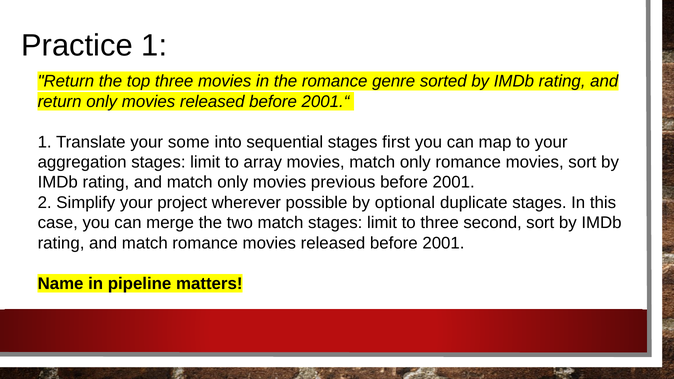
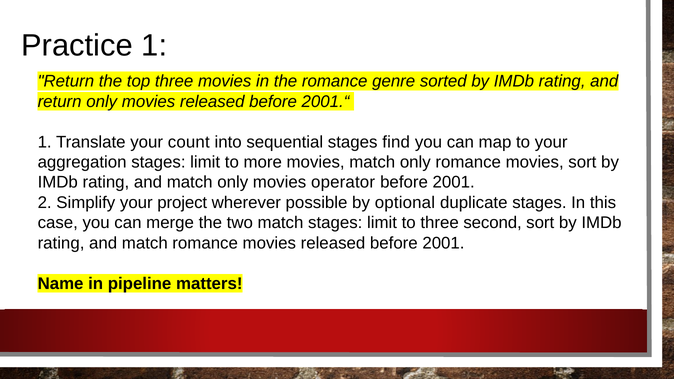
some: some -> count (189, 142)
first: first -> find (396, 142)
array: array -> more (263, 162)
previous: previous -> operator (343, 182)
